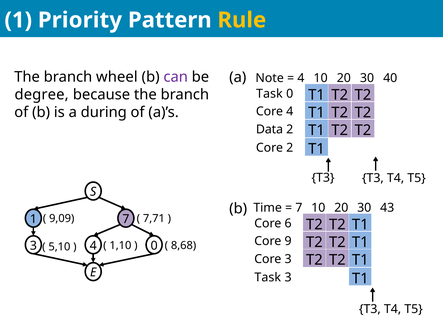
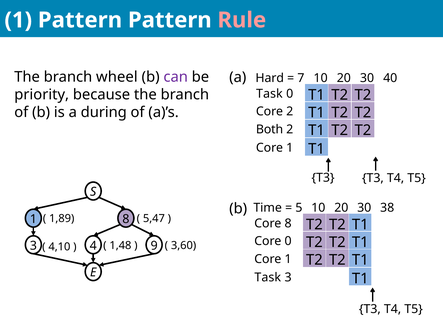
1 Priority: Priority -> Pattern (80, 20)
Rule colour: yellow -> pink (242, 20)
Note: Note -> Hard (270, 78)
4: 4 -> 7 (301, 78)
degree: degree -> priority (42, 94)
Core 4: 4 -> 2 (290, 111)
Data: Data -> Both (270, 129)
2: 2 -> 1 (290, 147)
7: 7 -> 5 (299, 207)
43: 43 -> 38 (387, 207)
9,09: 9,09 -> 1,89 (62, 218)
1 7: 7 -> 8 (126, 219)
7,71: 7,71 -> 5,47 (154, 218)
Core 6: 6 -> 8 (288, 223)
Core 9: 9 -> 0 (288, 241)
5,10: 5,10 -> 4,10 (59, 246)
4 0: 0 -> 9 (154, 245)
1,10: 1,10 -> 1,48 (120, 245)
8,68: 8,68 -> 3,60 (184, 245)
3: 3 -> 1 (288, 259)
